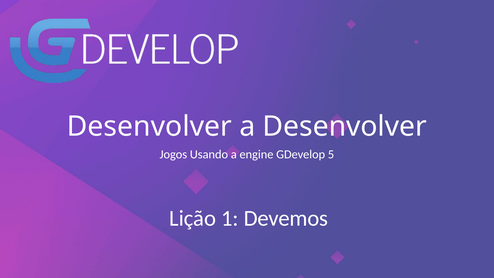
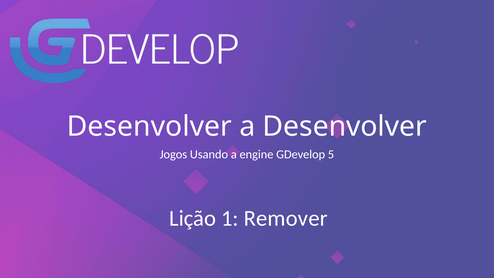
Devemos: Devemos -> Remover (286, 218)
